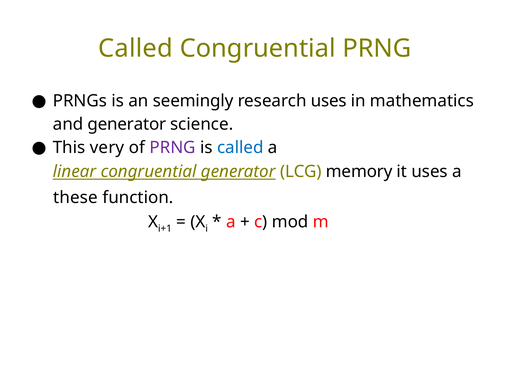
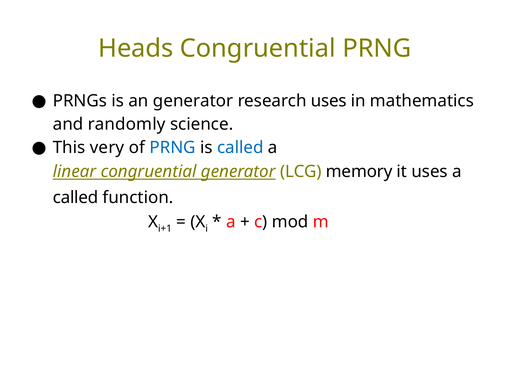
Called: Called -> Heads (136, 49)
an seemingly: seemingly -> generator (193, 101)
and generator: generator -> randomly (127, 124)
PRNG colour: purple -> blue (173, 148)
these: these -> called (76, 198)
